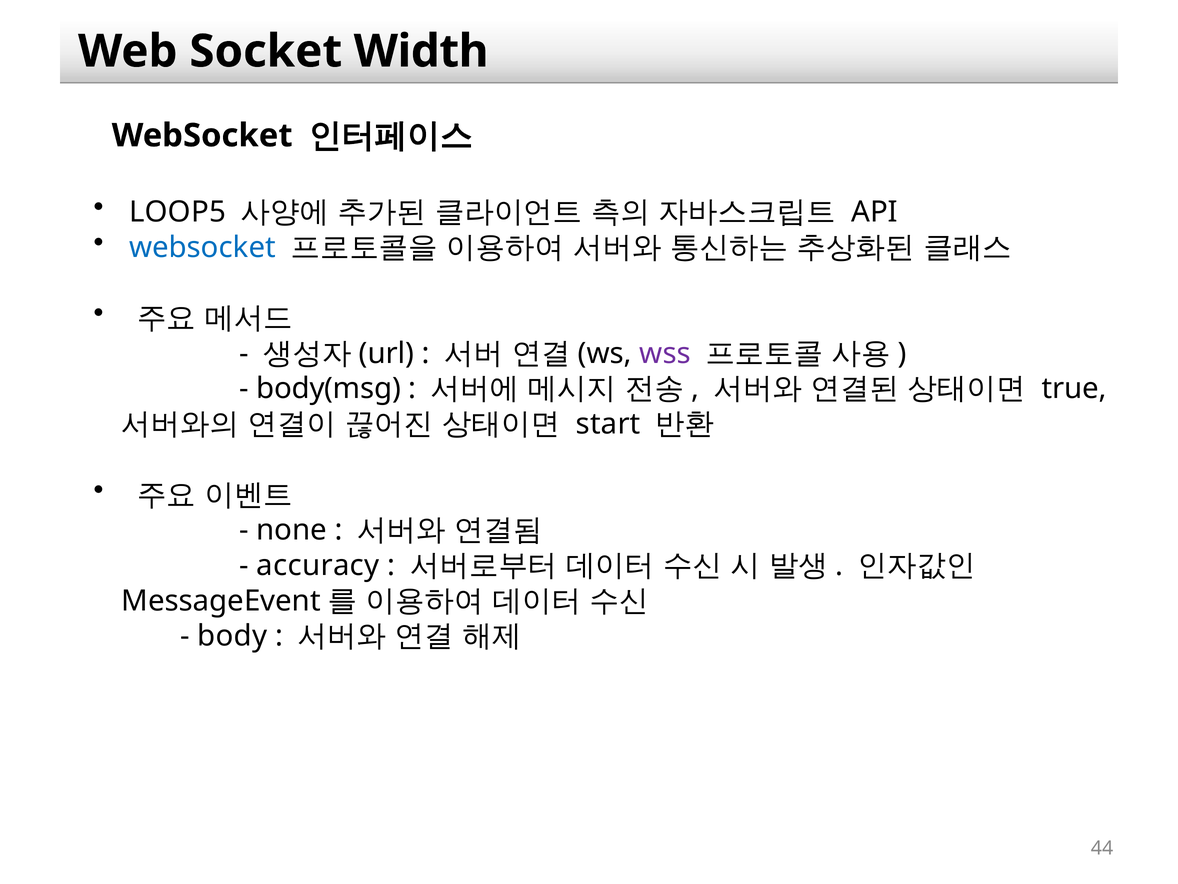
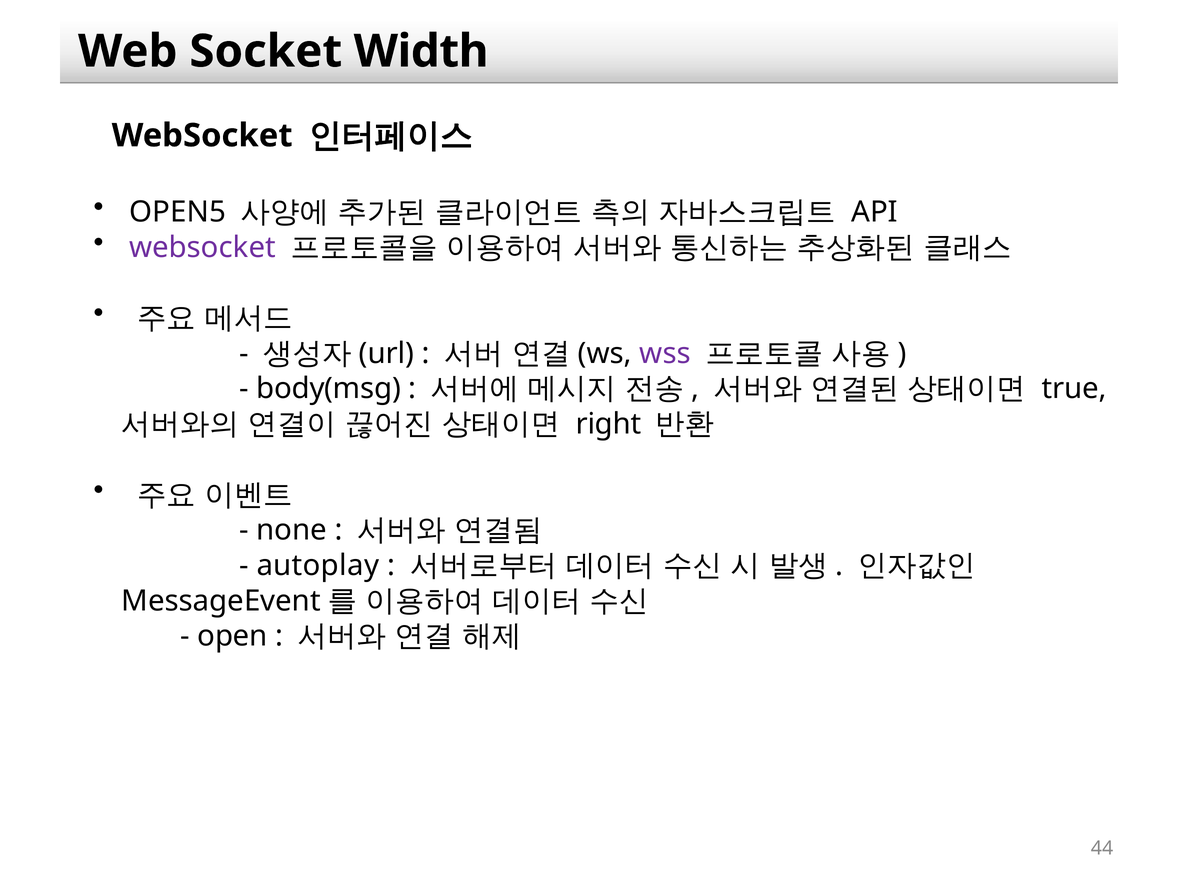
LOOP5: LOOP5 -> OPEN5 (178, 212)
websocket colour: blue -> purple (202, 247)
start: start -> right (608, 424)
accuracy: accuracy -> autoplay (318, 565)
body: body -> open (233, 636)
